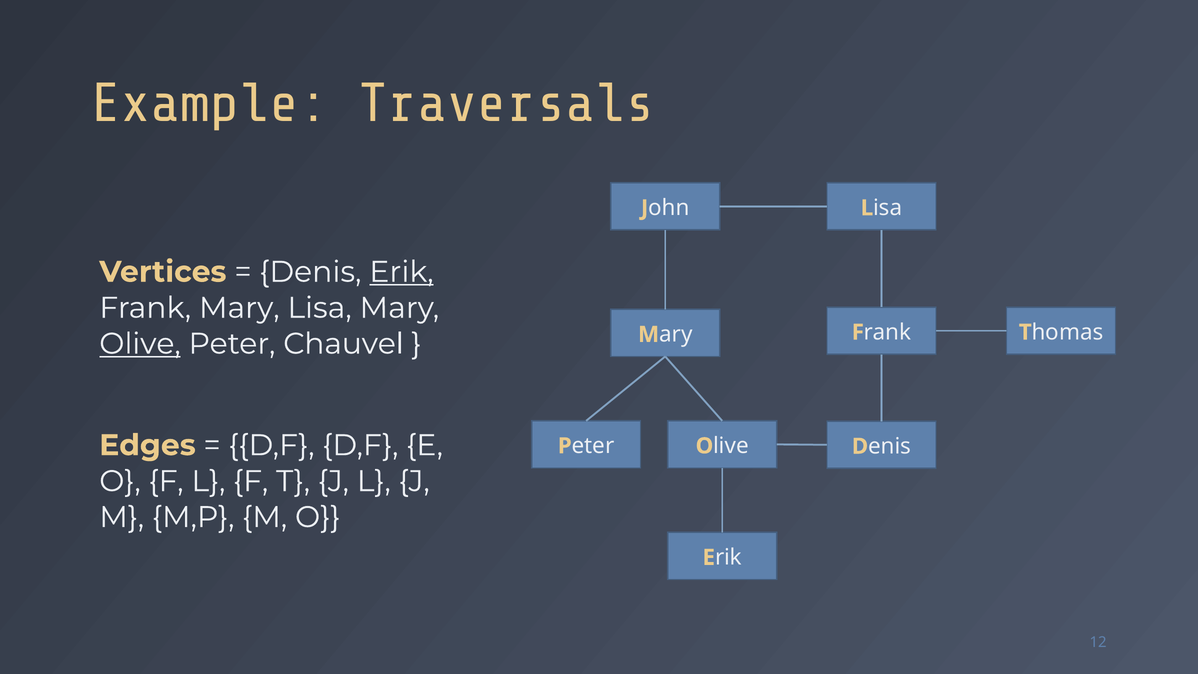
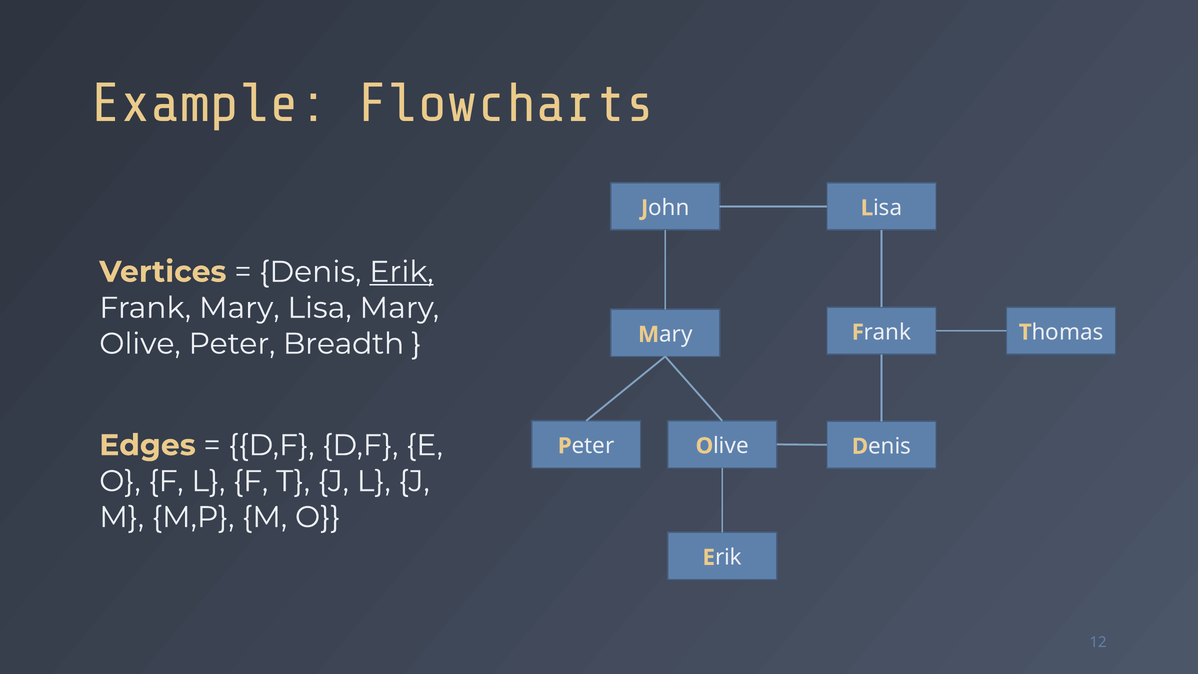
Traversals: Traversals -> Flowcharts (507, 103)
Olive underline: present -> none (140, 344)
Chauvel: Chauvel -> Breadth (344, 344)
